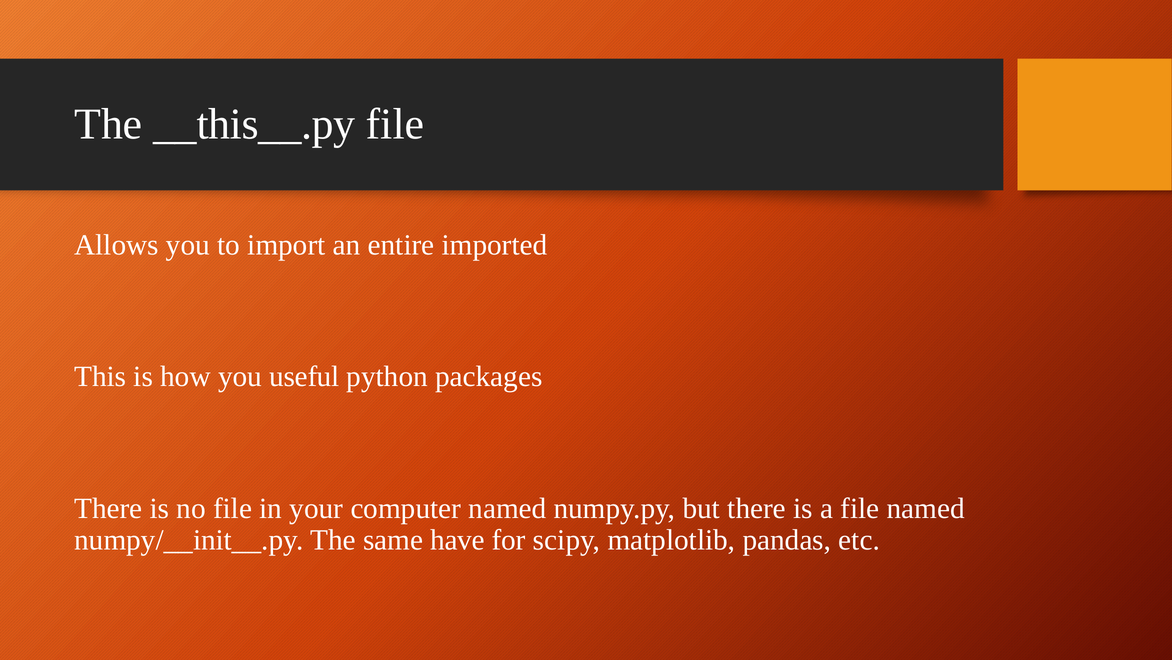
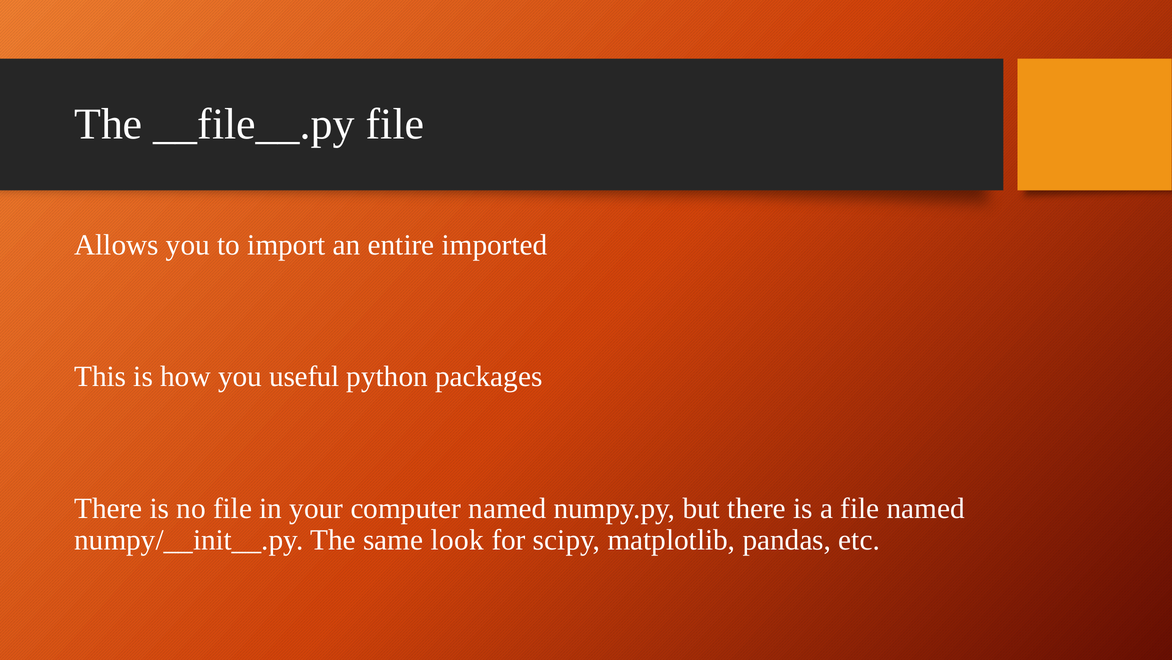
__this__.py: __this__.py -> __file__.py (254, 124)
have: have -> look (457, 539)
